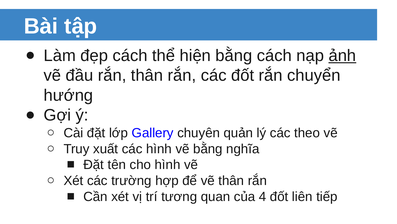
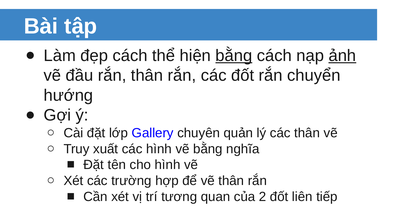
bằng underline: none -> present (234, 55)
các theo: theo -> thân (307, 133)
4: 4 -> 2 (263, 196)
